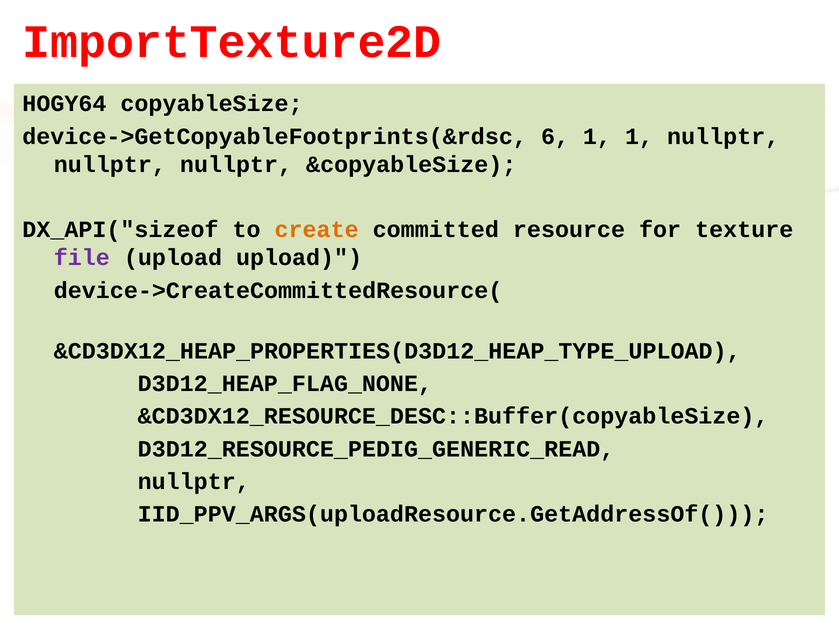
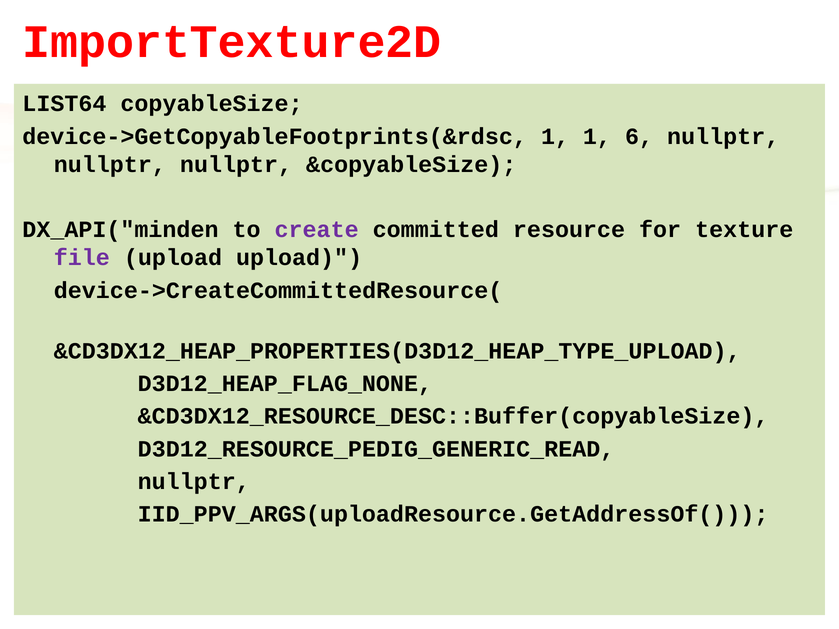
HOGY64: HOGY64 -> LIST64 (64, 104)
device->GetCopyableFootprints(&rdsc 6: 6 -> 1 (555, 136)
1 1: 1 -> 6 (639, 136)
DX_API("sizeof: DX_API("sizeof -> DX_API("minden (120, 230)
create colour: orange -> purple (317, 230)
